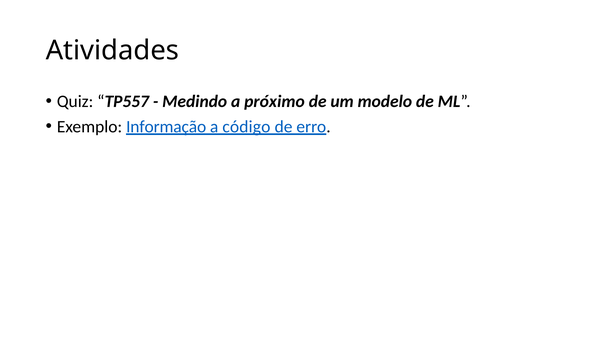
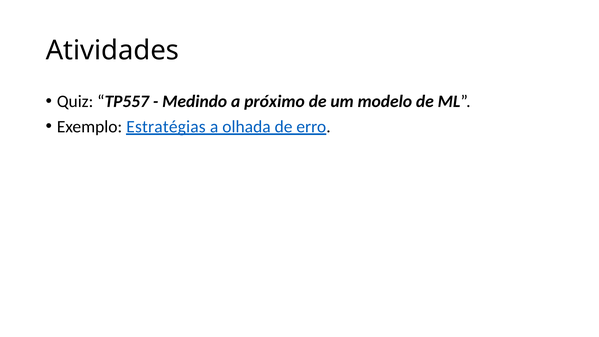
Informação: Informação -> Estratégias (166, 127)
código: código -> olhada (246, 127)
